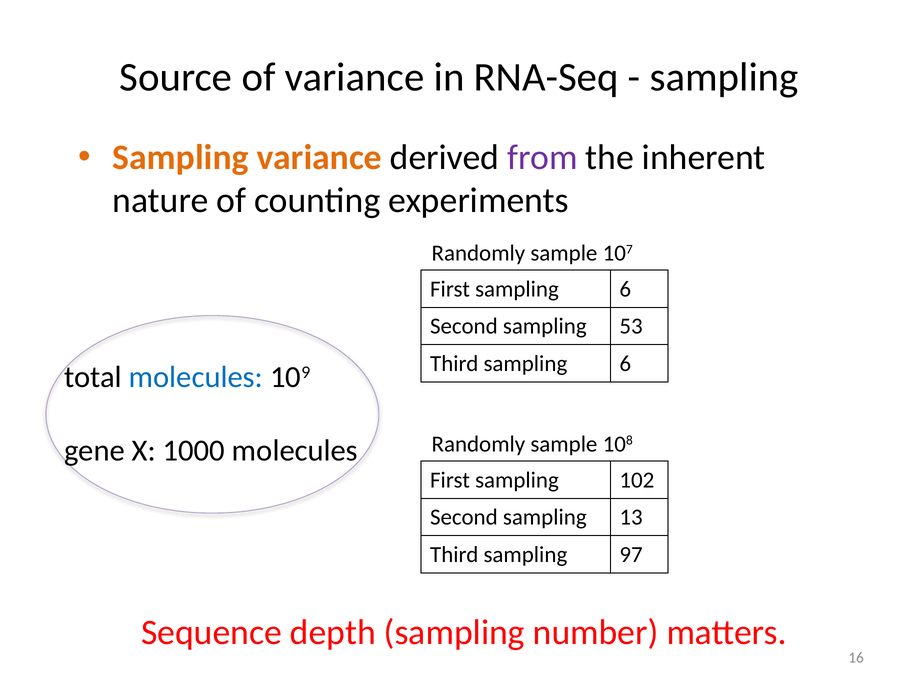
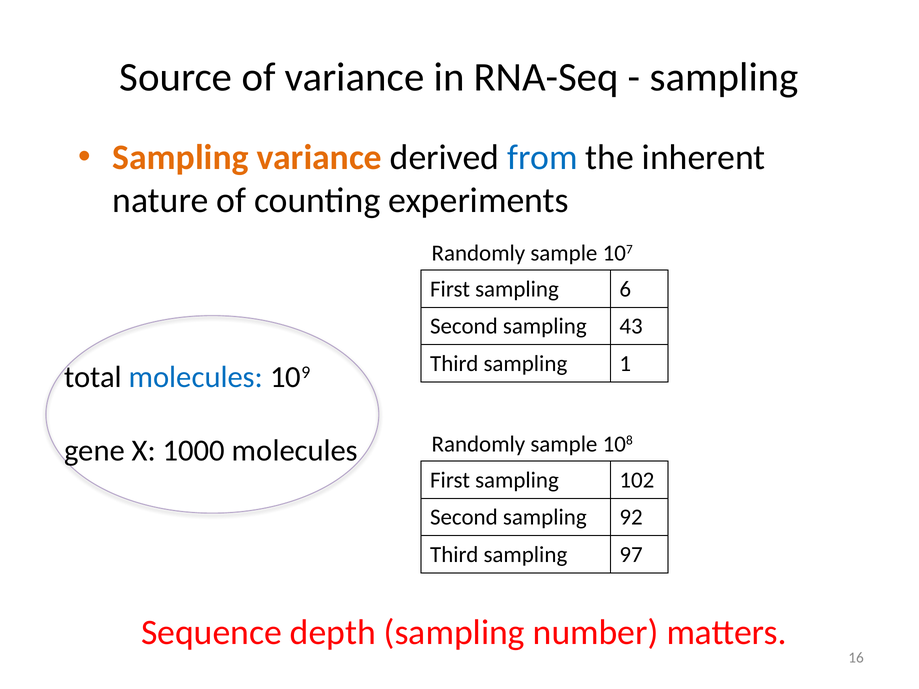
from colour: purple -> blue (542, 158)
53: 53 -> 43 (631, 326)
Third sampling 6: 6 -> 1 (625, 364)
13: 13 -> 92 (631, 517)
